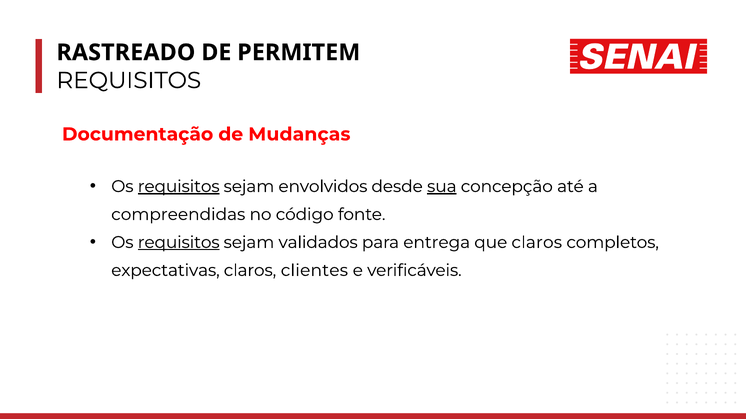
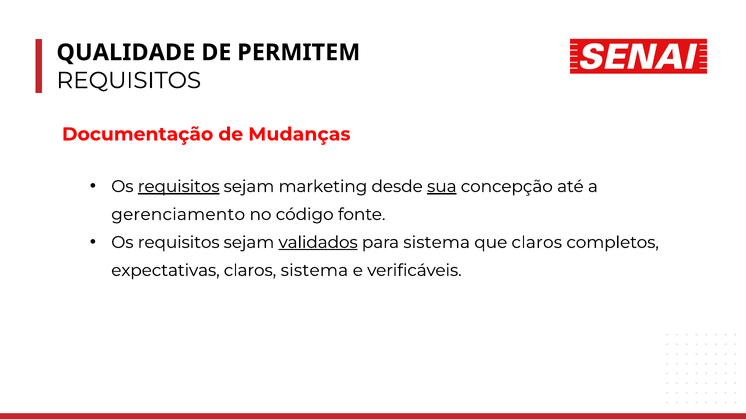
RASTREADO: RASTREADO -> QUALIDADE (126, 53)
envolvidos: envolvidos -> marketing (323, 187)
compreendidas: compreendidas -> gerenciamento (178, 215)
requisitos underline: present -> none (179, 243)
validados underline: none -> present (318, 243)
para entrega: entrega -> sistema (437, 243)
claros clientes: clientes -> sistema (314, 271)
